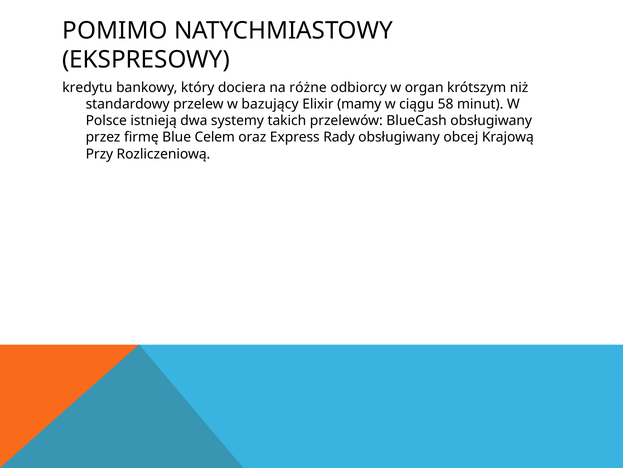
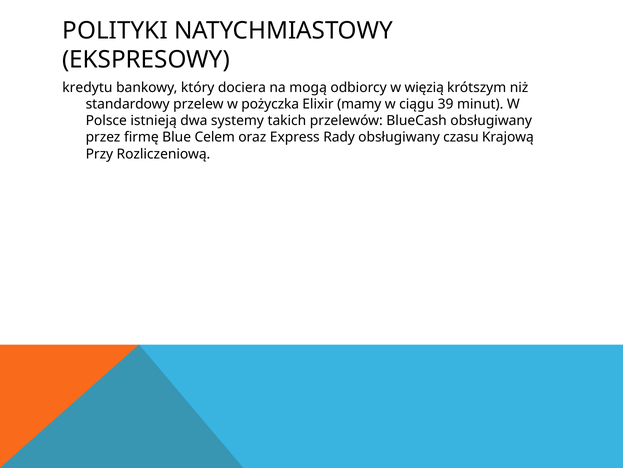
POMIMO: POMIMO -> POLITYKI (115, 31)
różne: różne -> mogą (308, 87)
organ: organ -> więzią (424, 87)
bazujący: bazujący -> pożyczka (270, 104)
58: 58 -> 39 (446, 104)
obcej: obcej -> czasu (461, 137)
